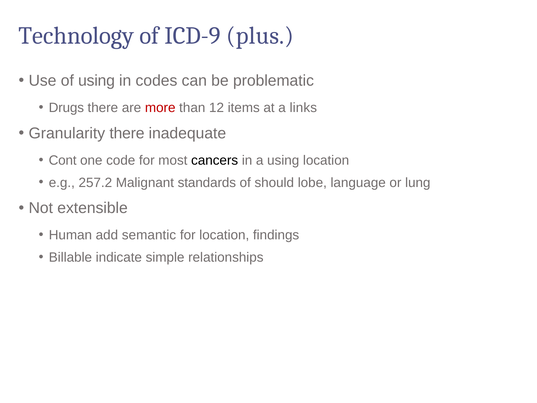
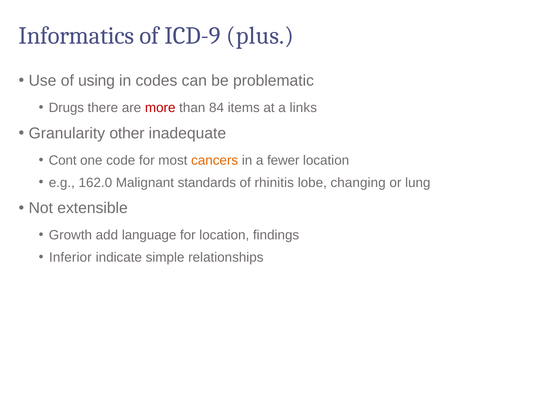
Technology: Technology -> Informatics (76, 36)
12: 12 -> 84 (217, 108)
Granularity there: there -> other (127, 133)
cancers colour: black -> orange (215, 160)
a using: using -> fewer (283, 160)
257.2: 257.2 -> 162.0 (95, 182)
should: should -> rhinitis (274, 182)
language: language -> changing (358, 182)
Human: Human -> Growth (70, 235)
semantic: semantic -> language (149, 235)
Billable: Billable -> Inferior (70, 257)
